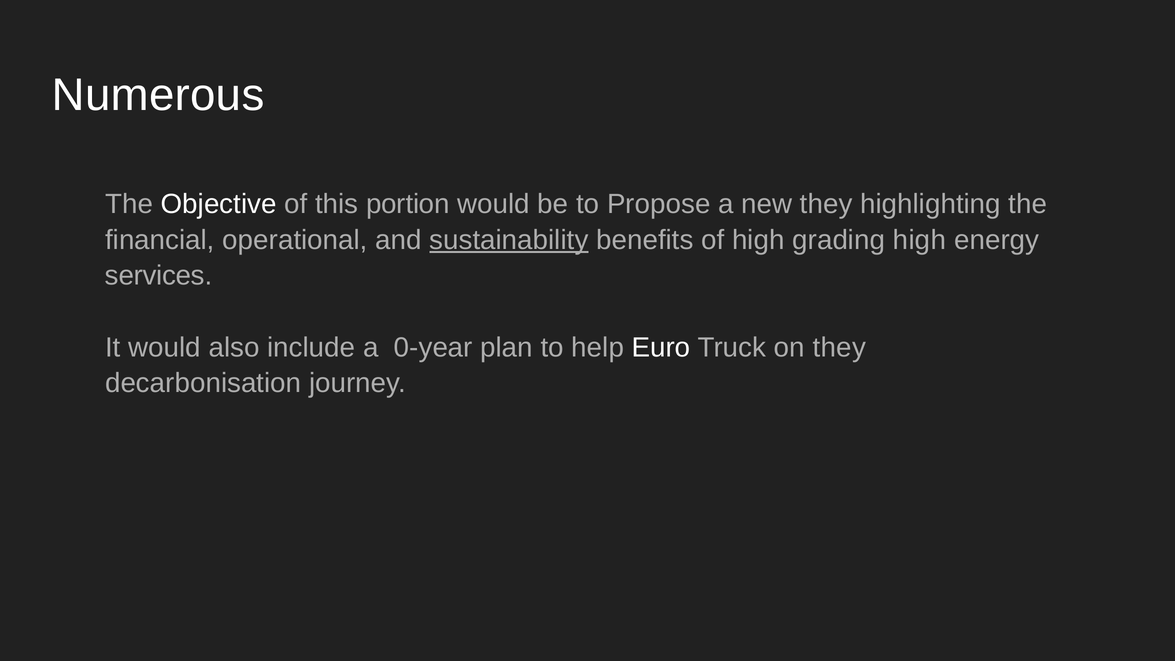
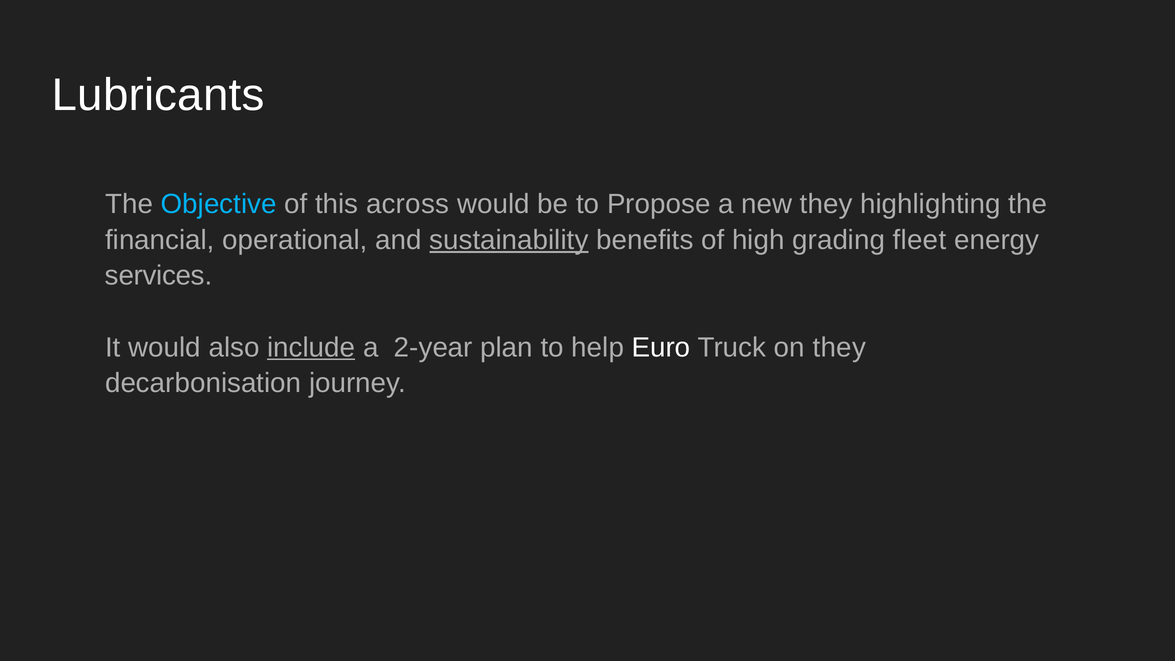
Numerous: Numerous -> Lubricants (158, 95)
Objective colour: white -> light blue (219, 204)
portion: portion -> across (408, 204)
grading high: high -> fleet (919, 240)
include underline: none -> present (311, 347)
0-year: 0-year -> 2-year (433, 347)
